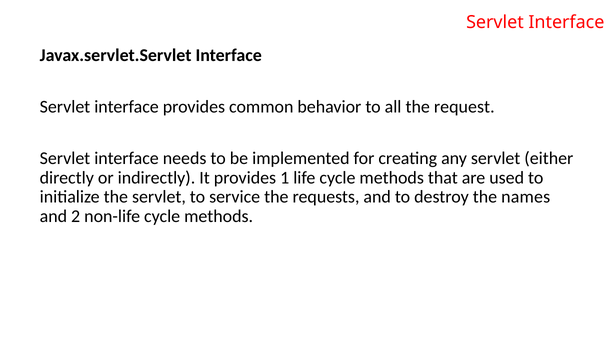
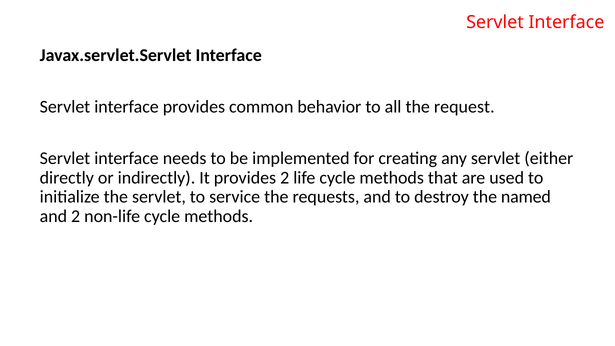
provides 1: 1 -> 2 (285, 178)
names: names -> named (526, 197)
